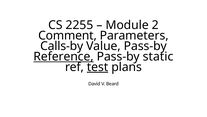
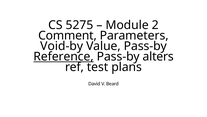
2255: 2255 -> 5275 (79, 25)
Calls-by: Calls-by -> Void-by (62, 46)
static: static -> alters (158, 56)
test underline: present -> none (98, 67)
